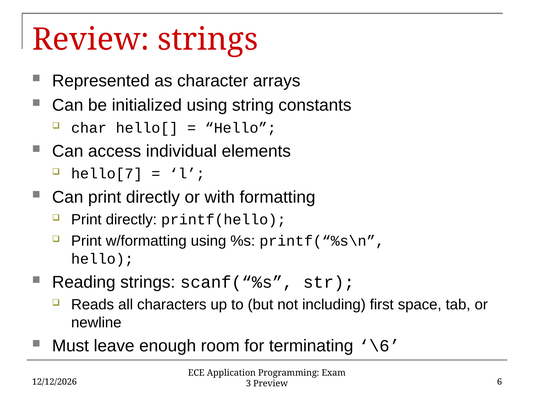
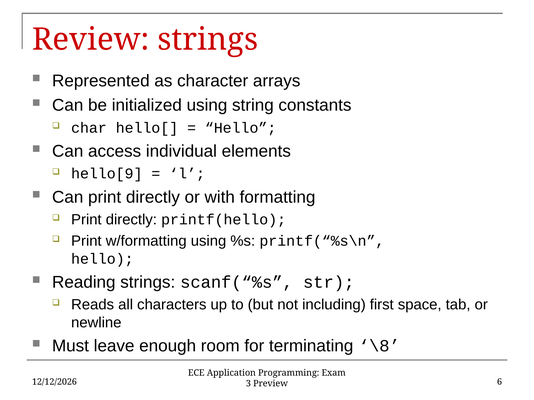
hello[7: hello[7 -> hello[9 (107, 174)
\6: \6 -> \8 (379, 346)
